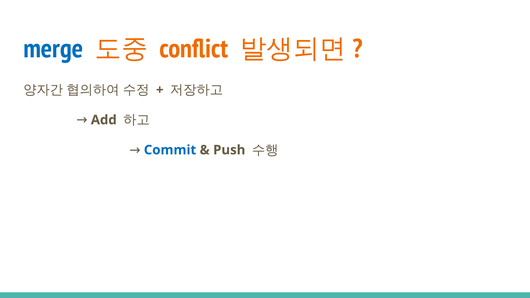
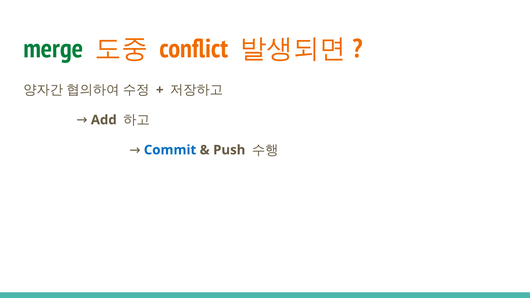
merge colour: blue -> green (53, 49)
